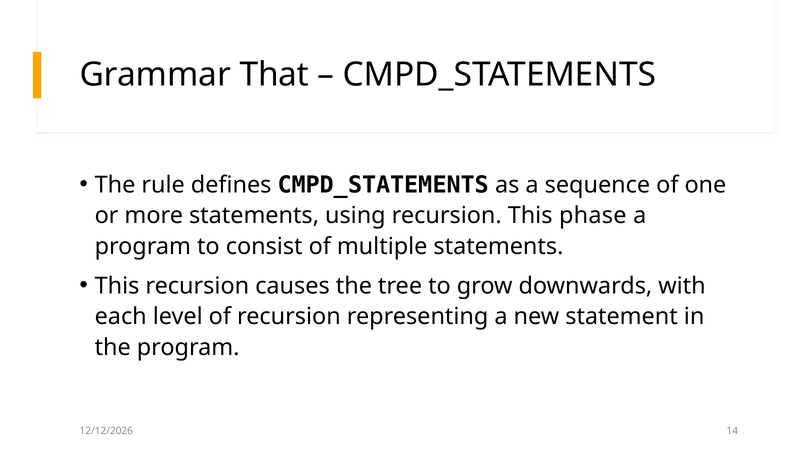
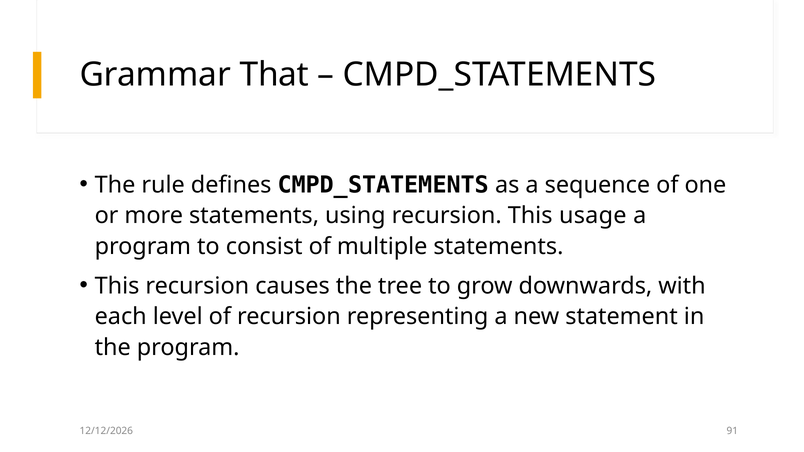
phase: phase -> usage (593, 216)
14: 14 -> 91 (732, 431)
